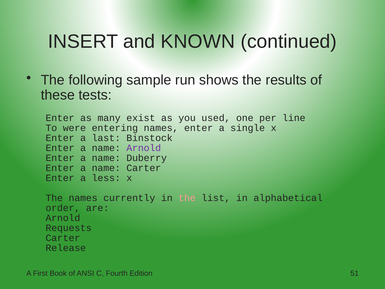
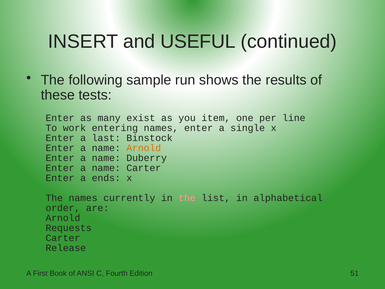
KNOWN: KNOWN -> USEFUL (198, 41)
used: used -> item (216, 118)
were: were -> work (74, 128)
Arnold colour: purple -> orange (144, 148)
less: less -> ends (106, 178)
